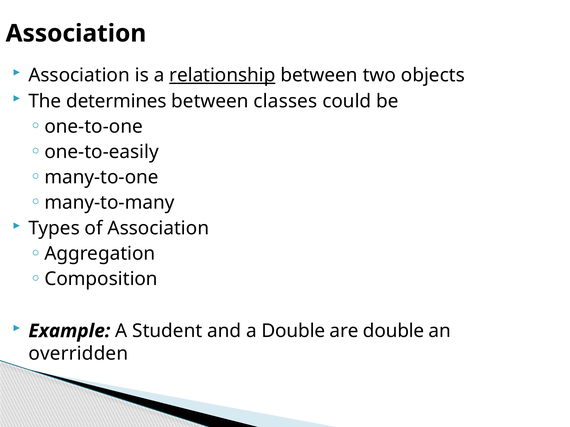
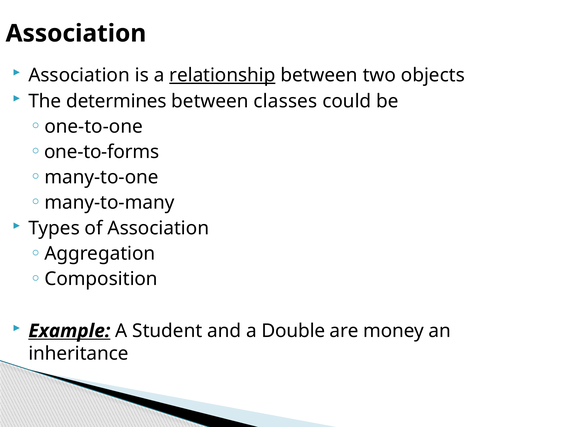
one-to-easily: one-to-easily -> one-to-forms (102, 152)
Example underline: none -> present (69, 331)
are double: double -> money (394, 331)
overridden: overridden -> inheritance (78, 354)
